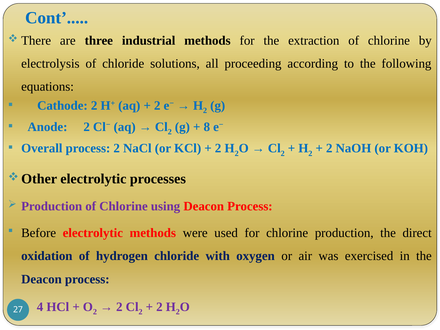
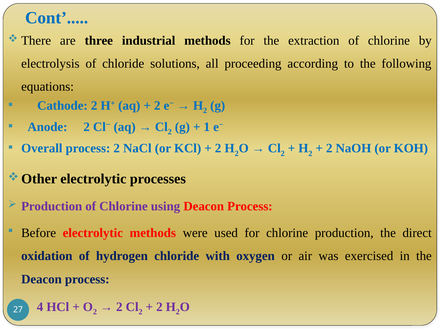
8: 8 -> 1 (207, 127)
